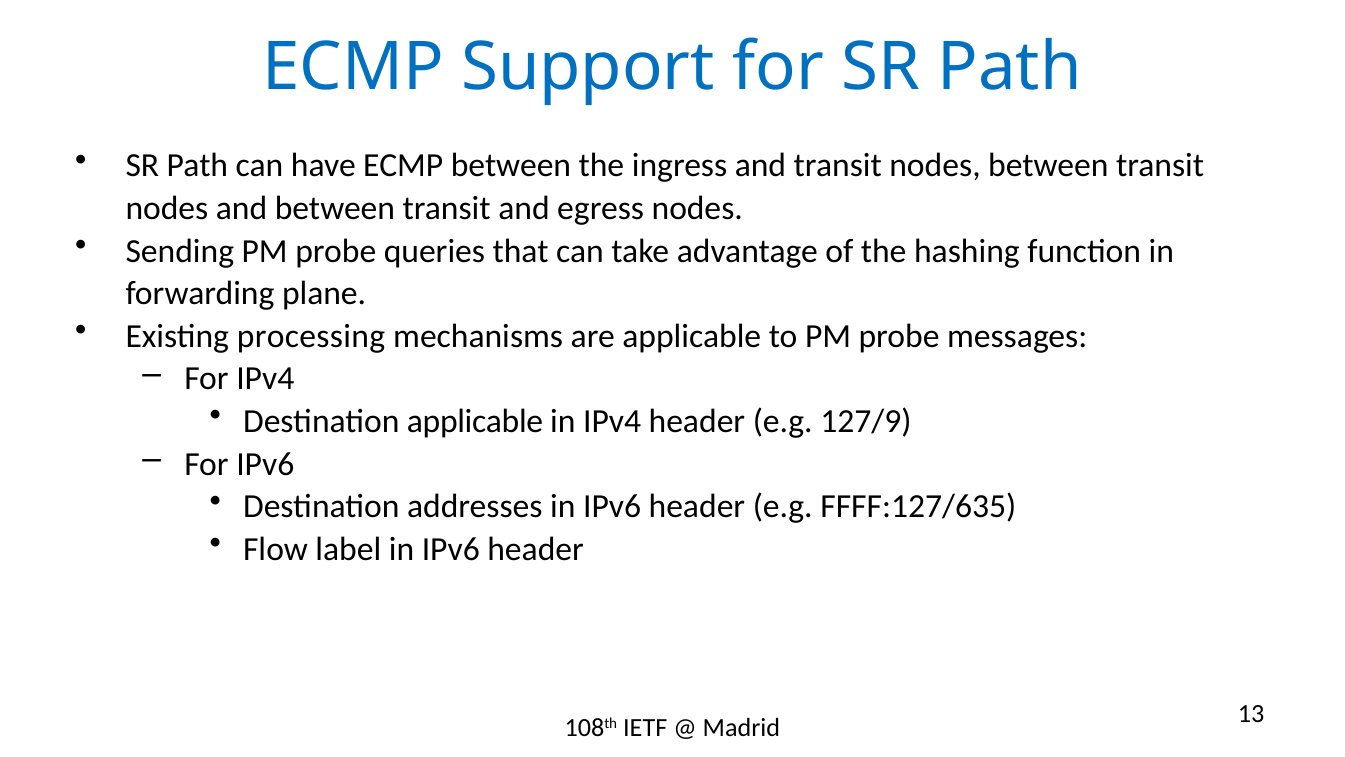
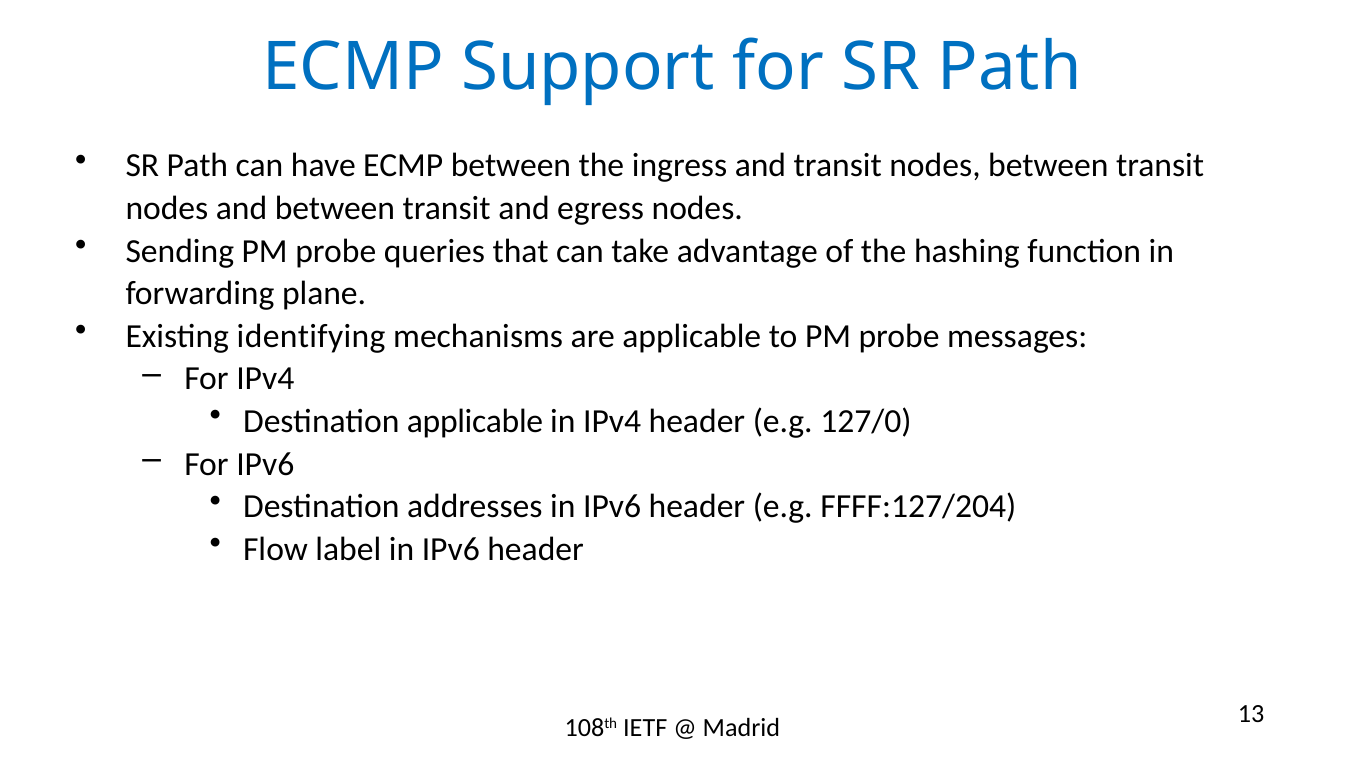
processing: processing -> identifying (311, 336)
127/9: 127/9 -> 127/0 (866, 421)
FFFF:127/635: FFFF:127/635 -> FFFF:127/204 (918, 506)
